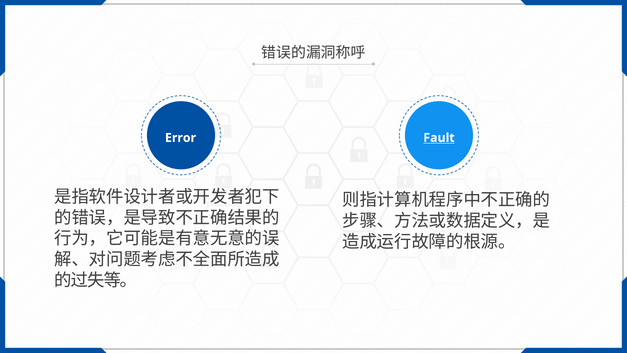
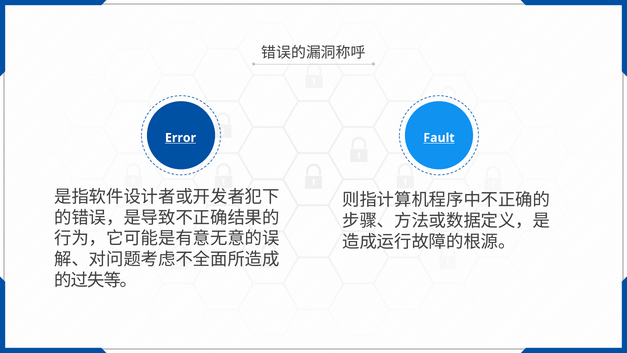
Error underline: none -> present (181, 138)
